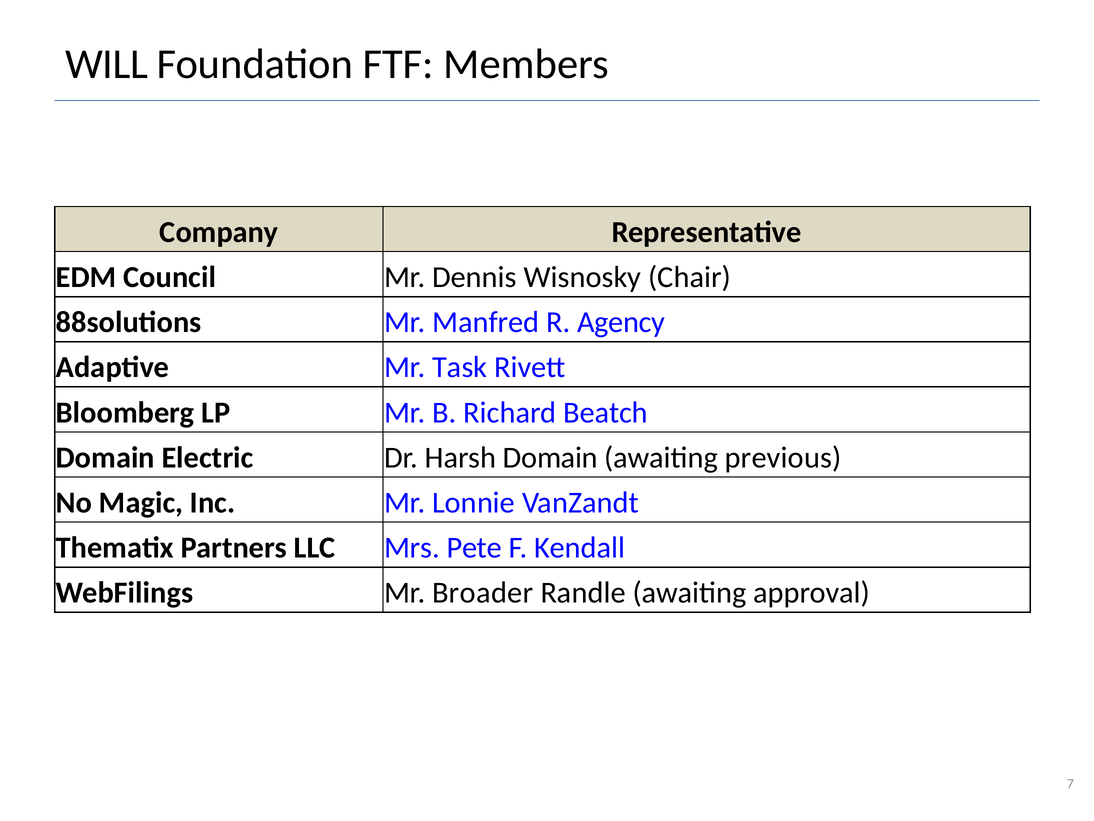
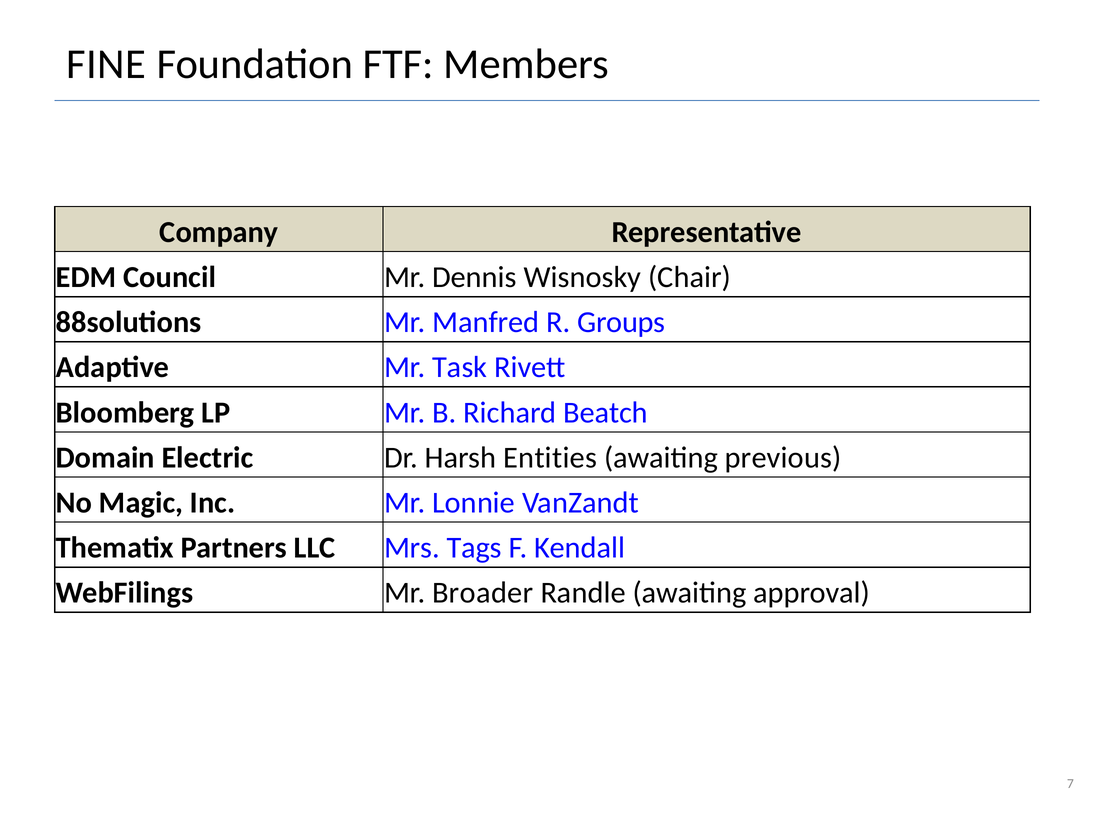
WILL: WILL -> FINE (106, 64)
Agency: Agency -> Groups (621, 322)
Harsh Domain: Domain -> Entities (550, 457)
Pete: Pete -> Tags (474, 547)
